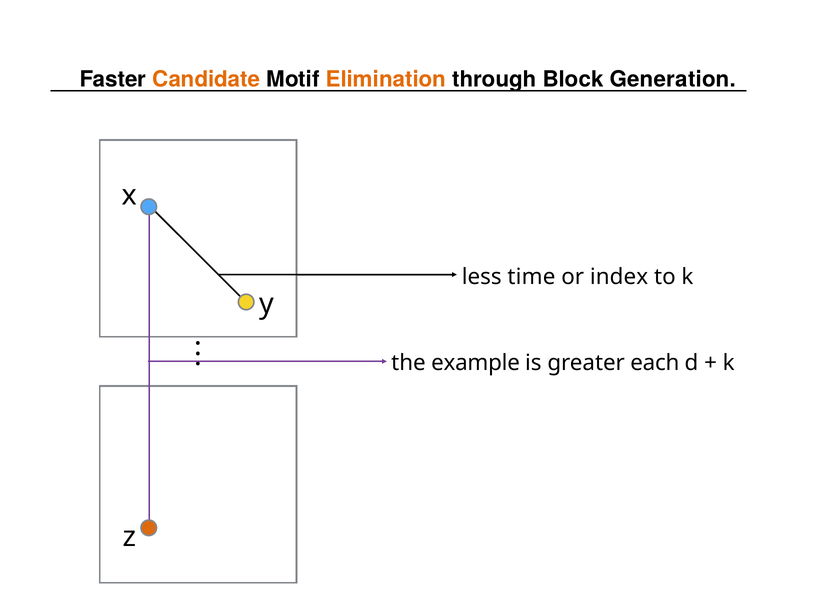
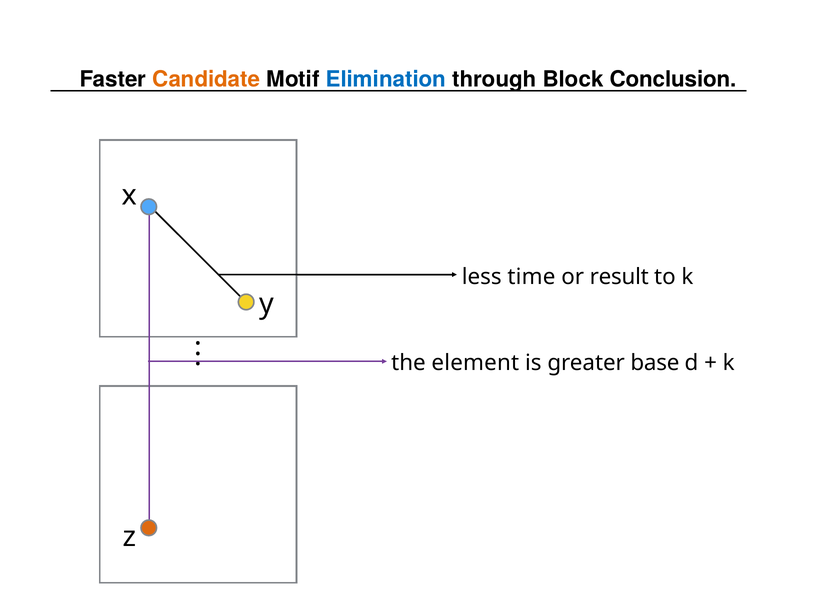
Elimination colour: orange -> blue (386, 80)
Generation: Generation -> Conclusion (673, 80)
index: index -> result (619, 277)
example: example -> element (475, 363)
each: each -> base (655, 363)
